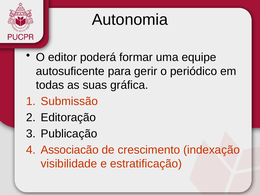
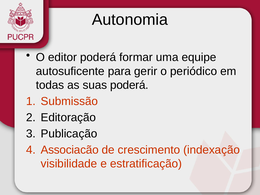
suas gráfica: gráfica -> poderá (129, 85)
